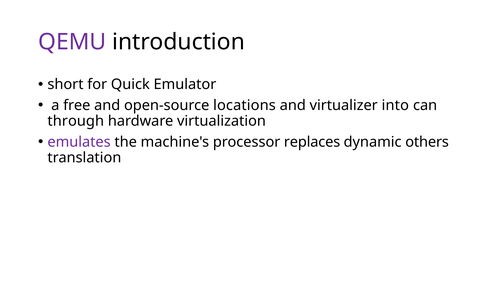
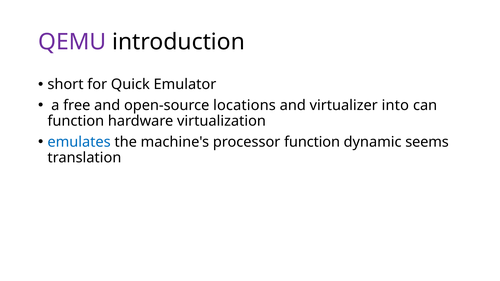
through: through -> function (76, 121)
emulates colour: purple -> blue (79, 142)
processor replaces: replaces -> function (312, 142)
others: others -> seems (427, 142)
